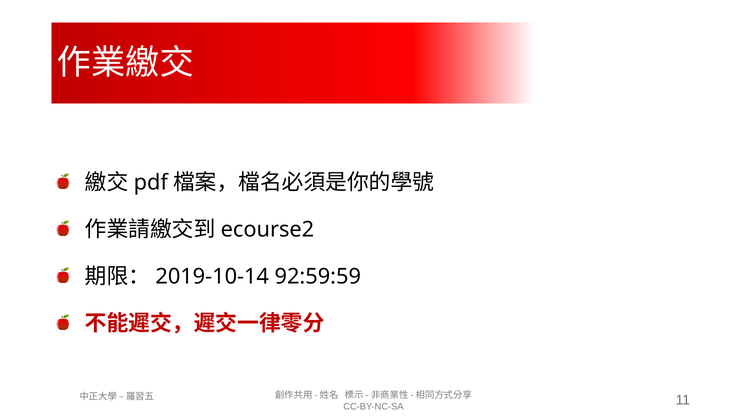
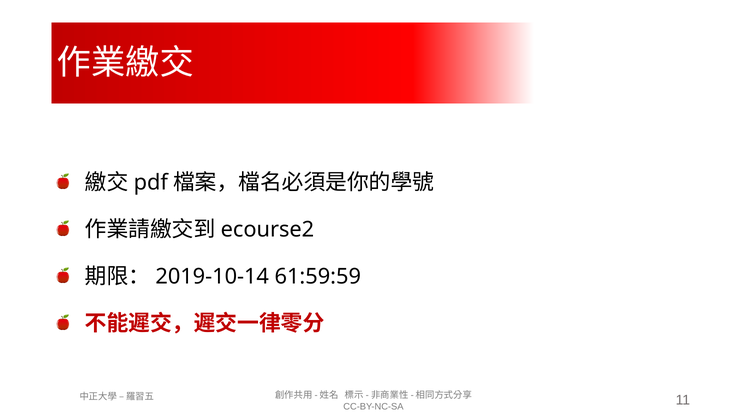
92:59:59: 92:59:59 -> 61:59:59 (318, 277)
